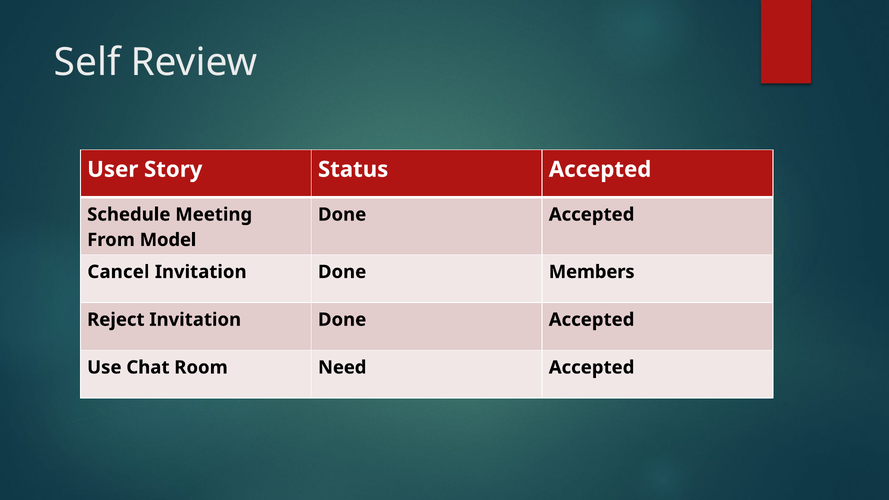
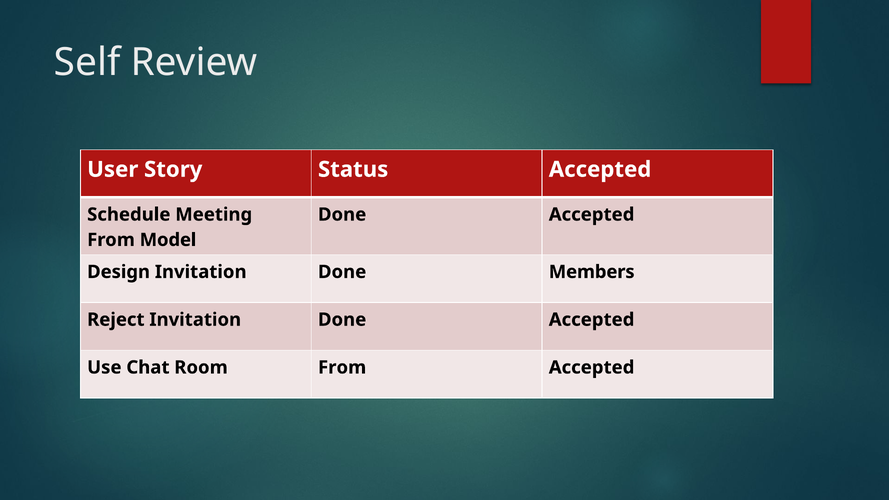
Cancel: Cancel -> Design (119, 272)
Room Need: Need -> From (342, 367)
